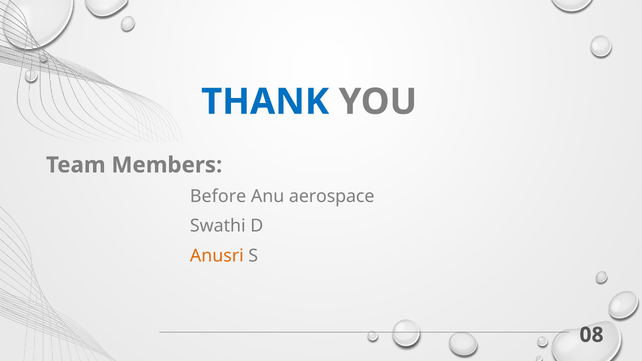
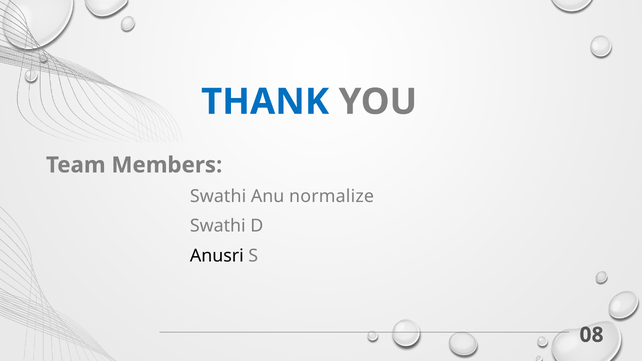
Before: Before -> Swathi (218, 197)
aerospace: aerospace -> normalize (332, 197)
Anusri colour: orange -> black (217, 256)
